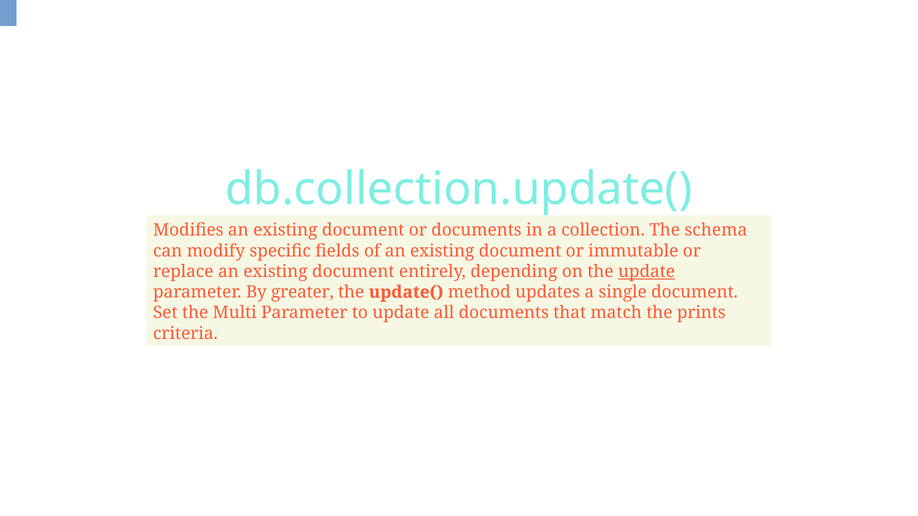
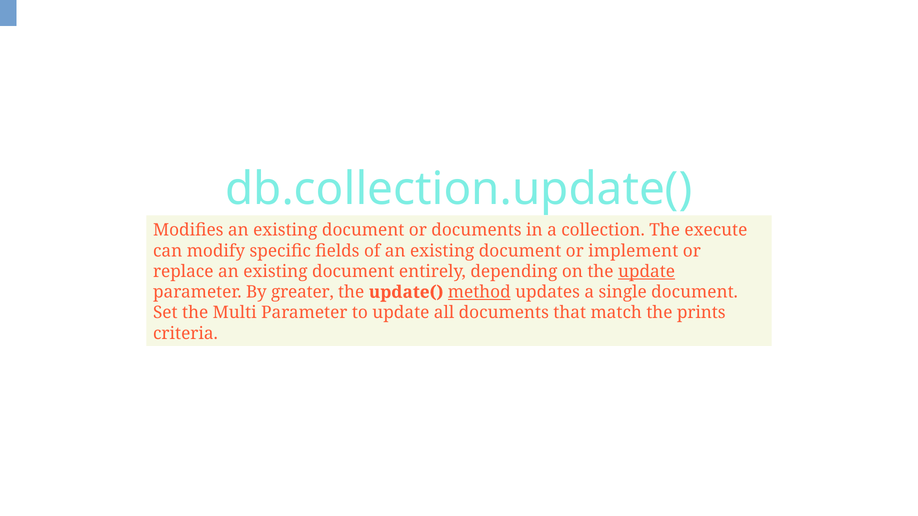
schema: schema -> execute (716, 230)
immutable: immutable -> implement (633, 251)
method underline: none -> present (479, 292)
